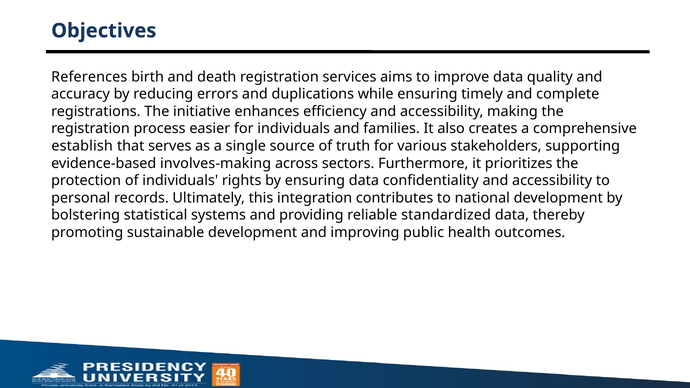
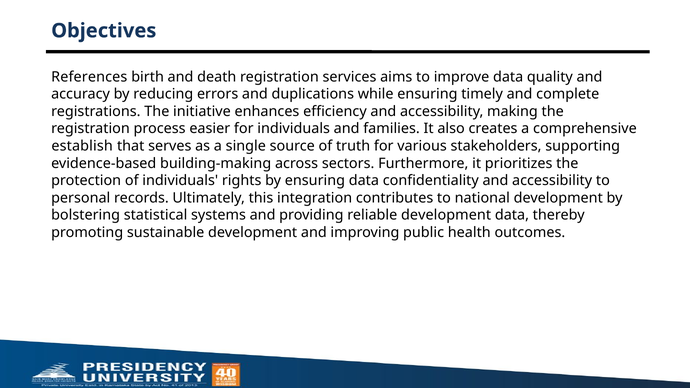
involves-making: involves-making -> building-making (216, 163)
reliable standardized: standardized -> development (446, 215)
